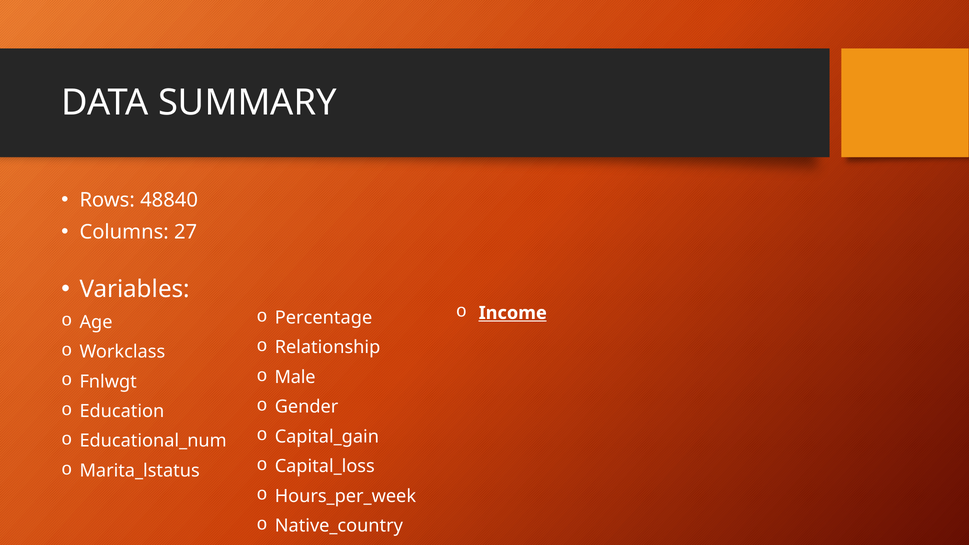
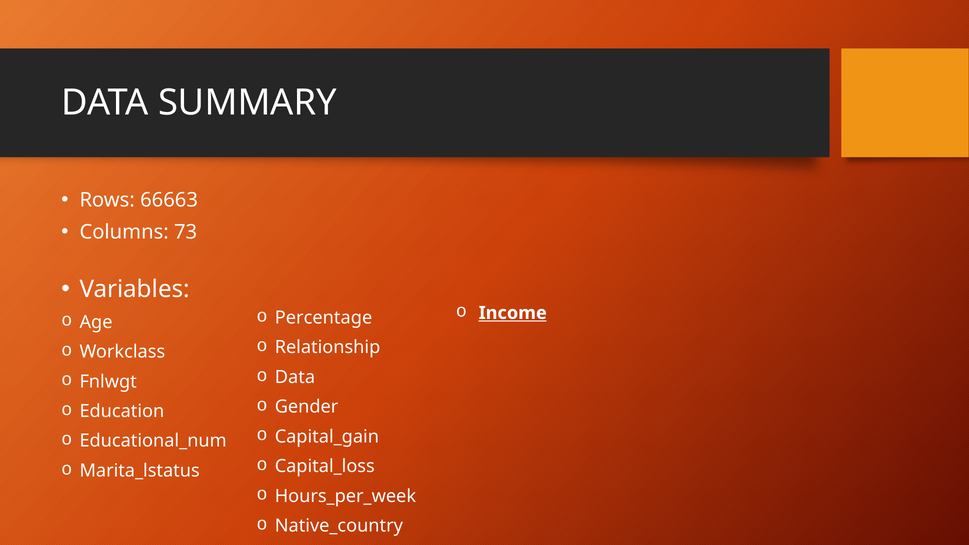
48840: 48840 -> 66663 (169, 200)
27: 27 -> 73 (186, 232)
Male: Male -> Data (295, 377)
